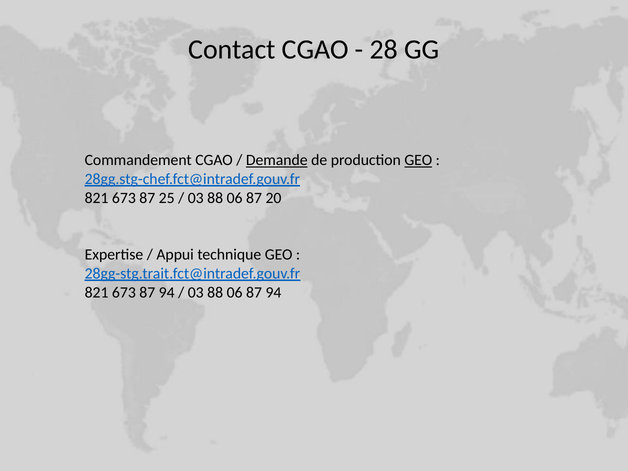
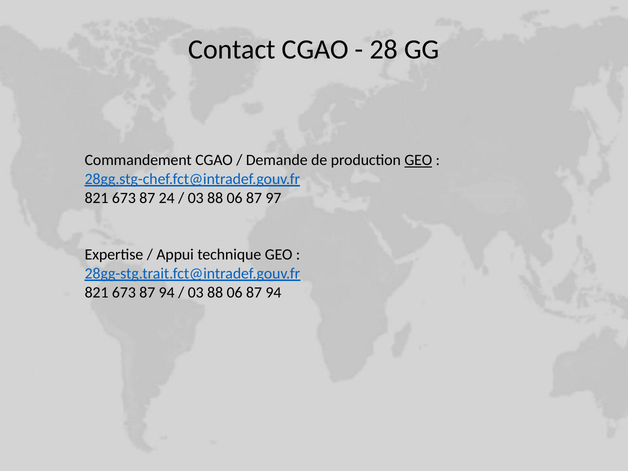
Demande underline: present -> none (277, 160)
25: 25 -> 24 (167, 198)
20: 20 -> 97 (273, 198)
